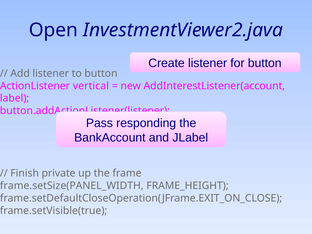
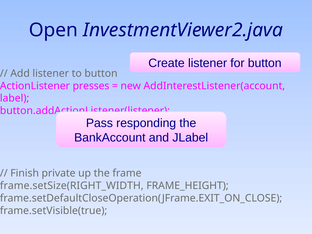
vertical: vertical -> presses (91, 86)
frame.setSize(PANEL_WIDTH: frame.setSize(PANEL_WIDTH -> frame.setSize(RIGHT_WIDTH (72, 186)
